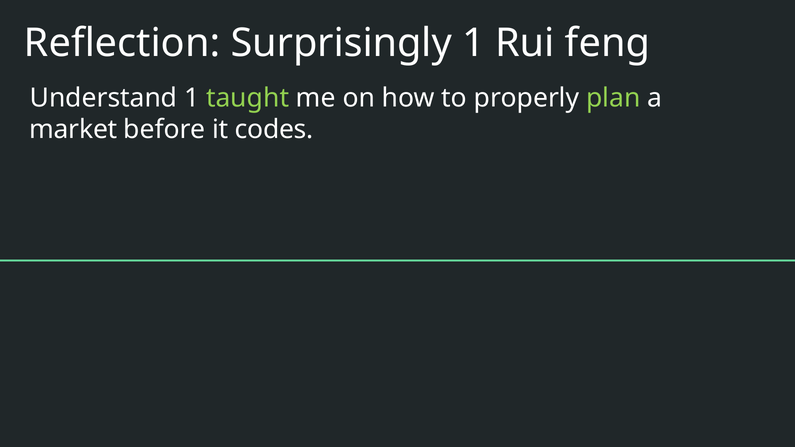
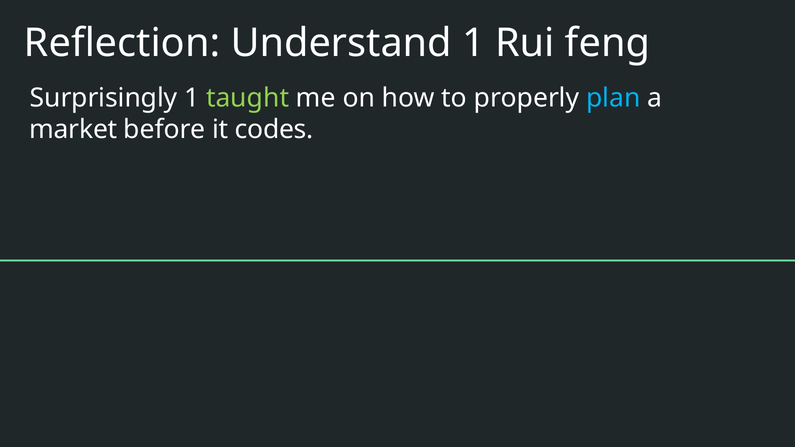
Surprisingly: Surprisingly -> Understand (341, 43)
Understand: Understand -> Surprisingly (104, 98)
plan colour: light green -> light blue (613, 98)
